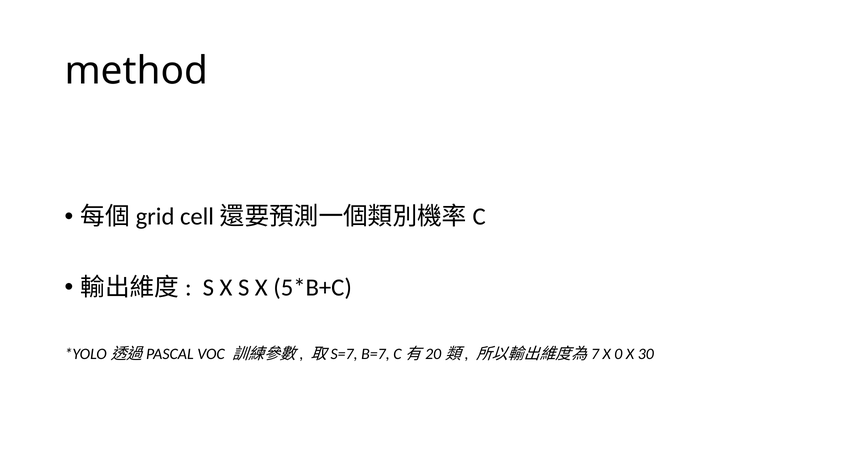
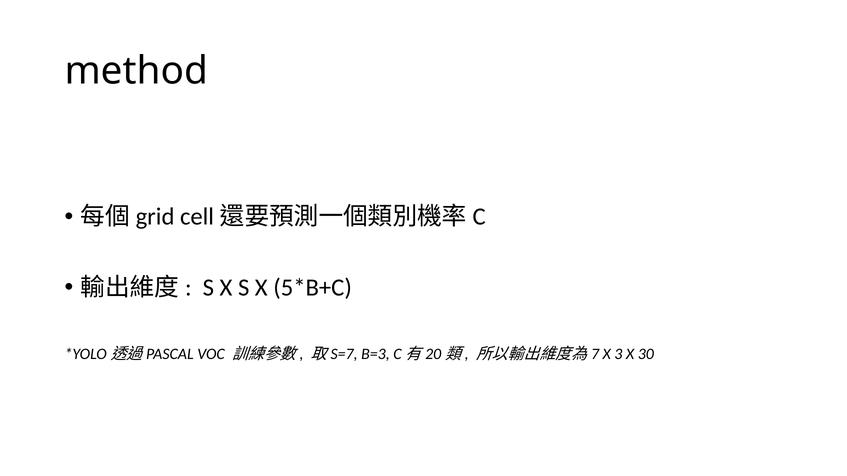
B=7: B=7 -> B=3 (375, 354)
0: 0 -> 3 (618, 354)
